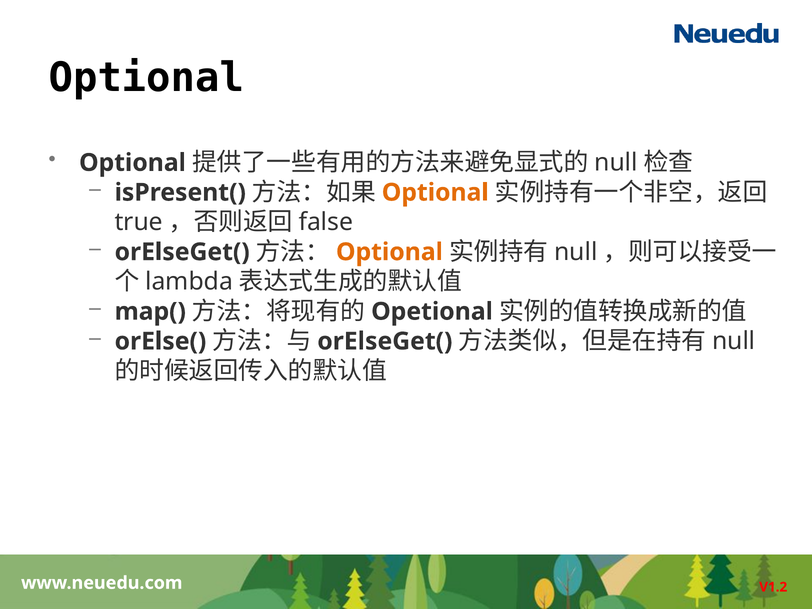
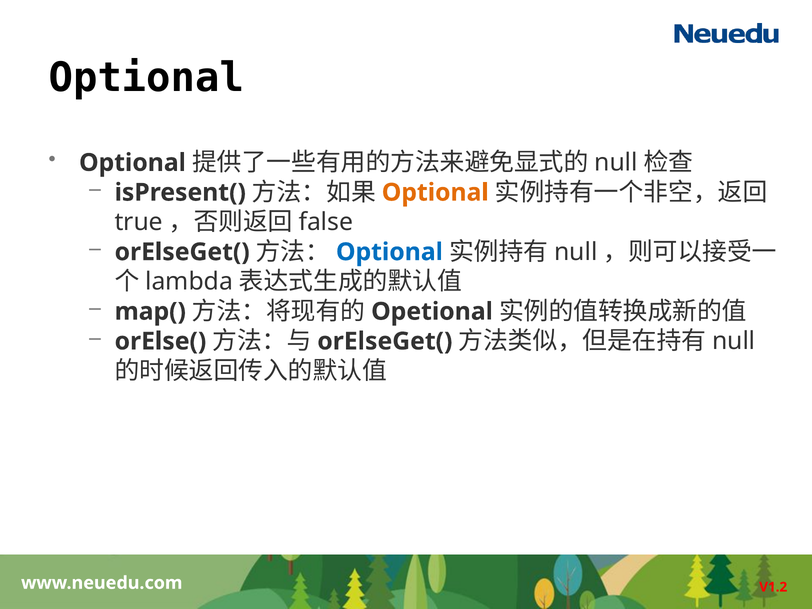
Optional colour: orange -> blue (389, 252)
